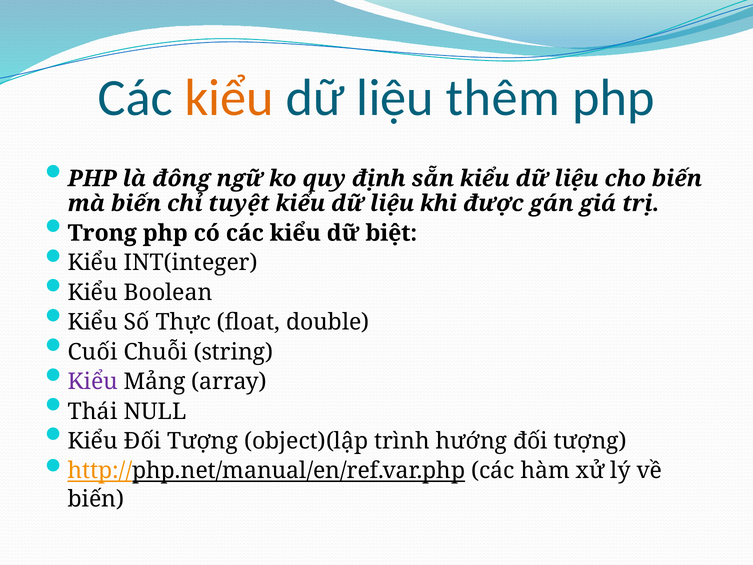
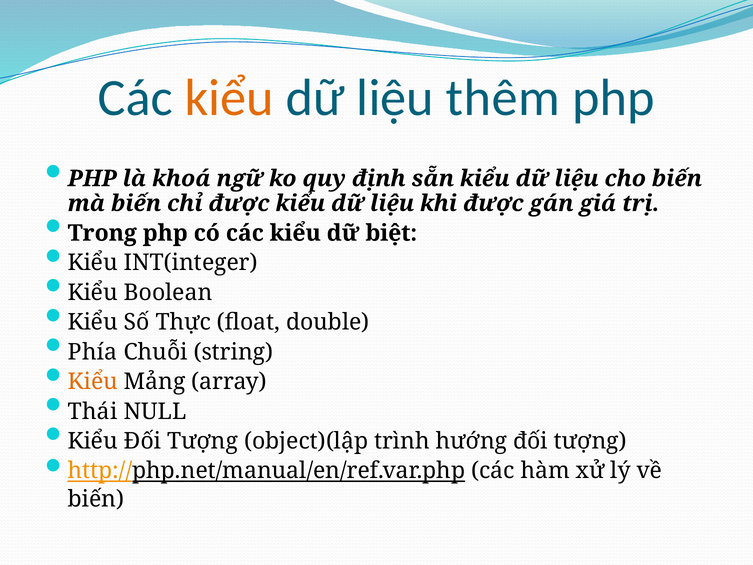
đông: đông -> khoá (181, 178)
chỉ tuyệt: tuyệt -> được (239, 203)
Cuối: Cuối -> Phía (93, 352)
Kiểu colour: purple -> orange (93, 382)
